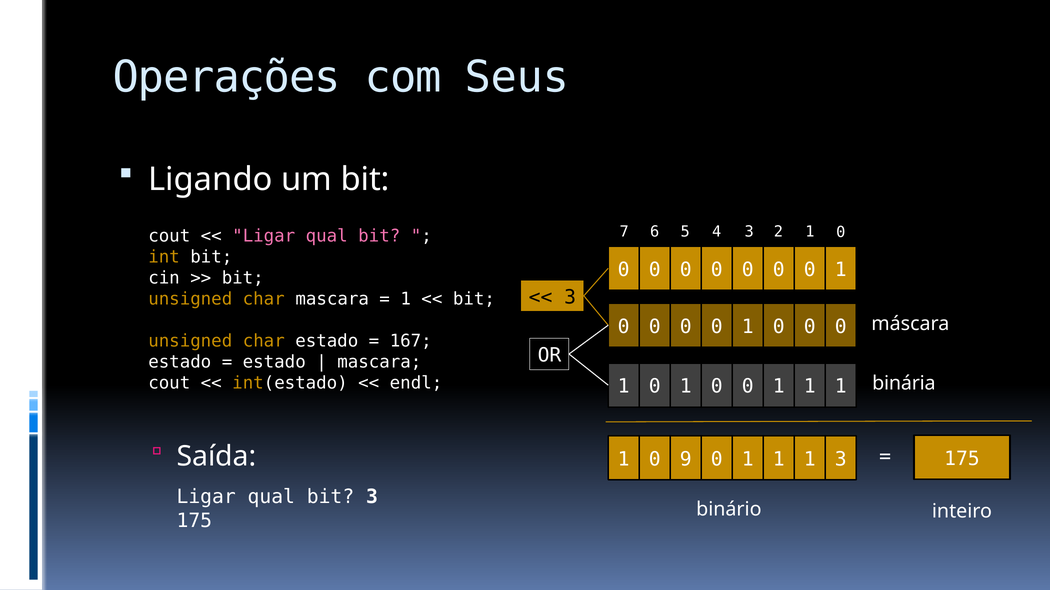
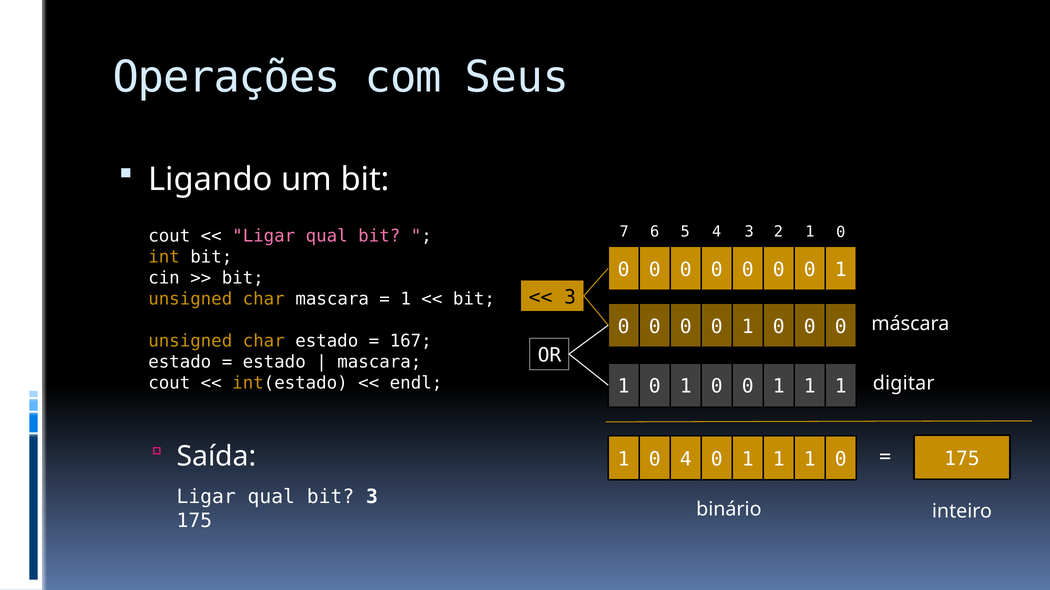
binária: binária -> digitar (904, 384)
0 9: 9 -> 4 (686, 460)
3: 3 -> 0 (841, 460)
